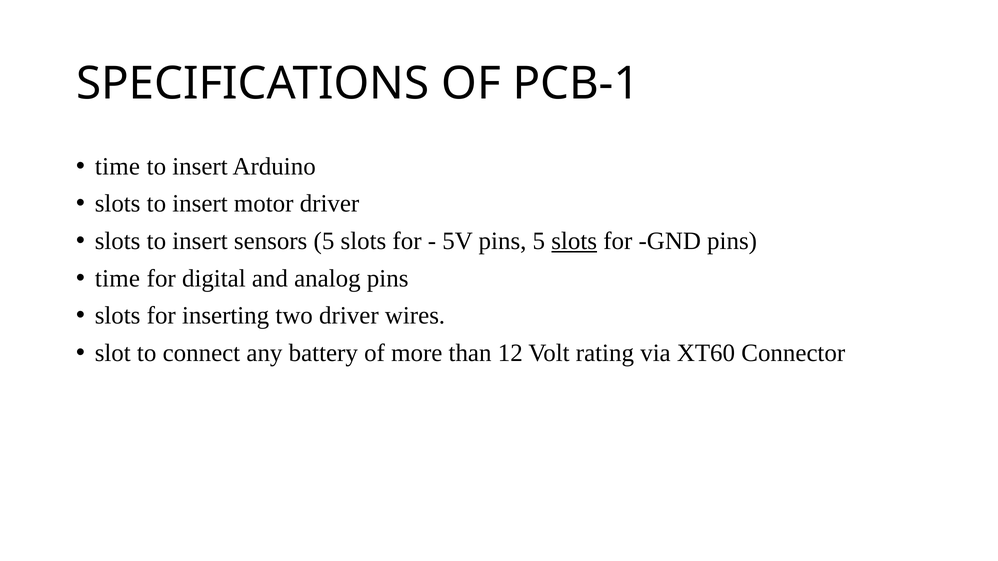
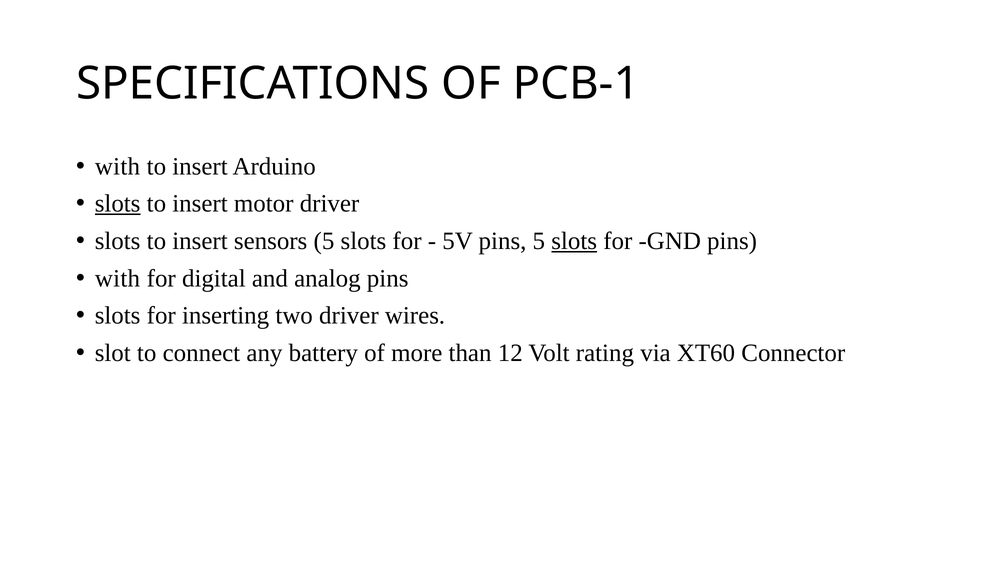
time: time -> with (117, 167)
slots underline: none -> present (118, 204)
time: time -> with (117, 279)
